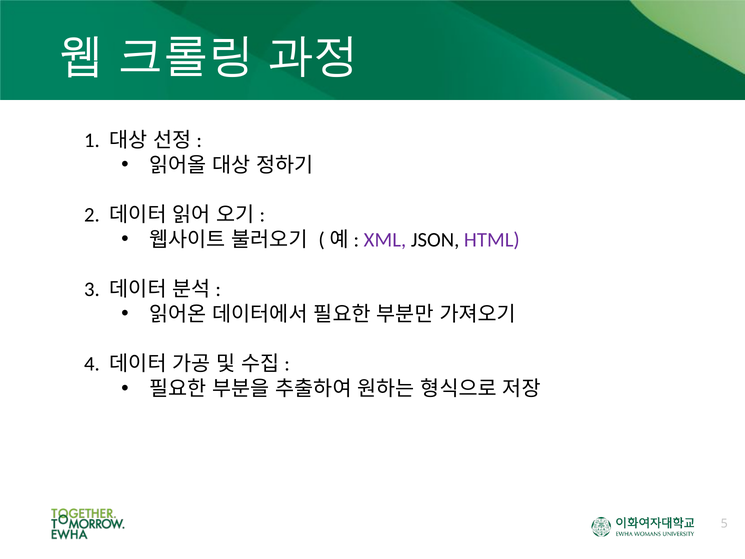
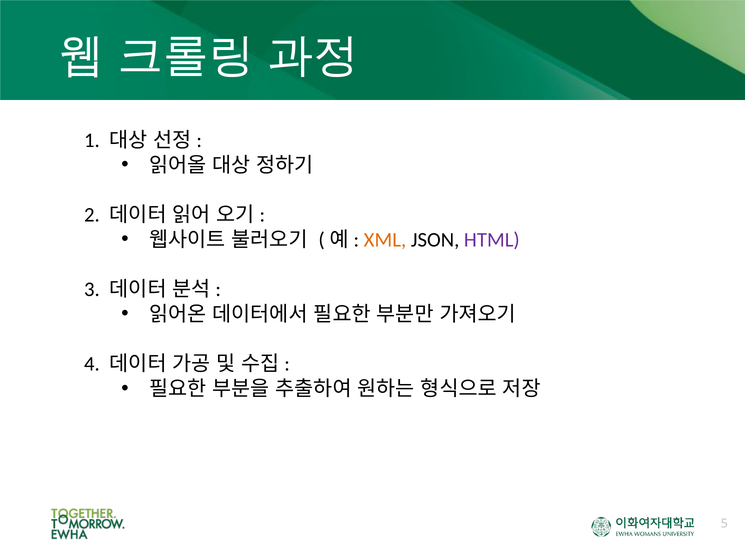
XML colour: purple -> orange (385, 240)
